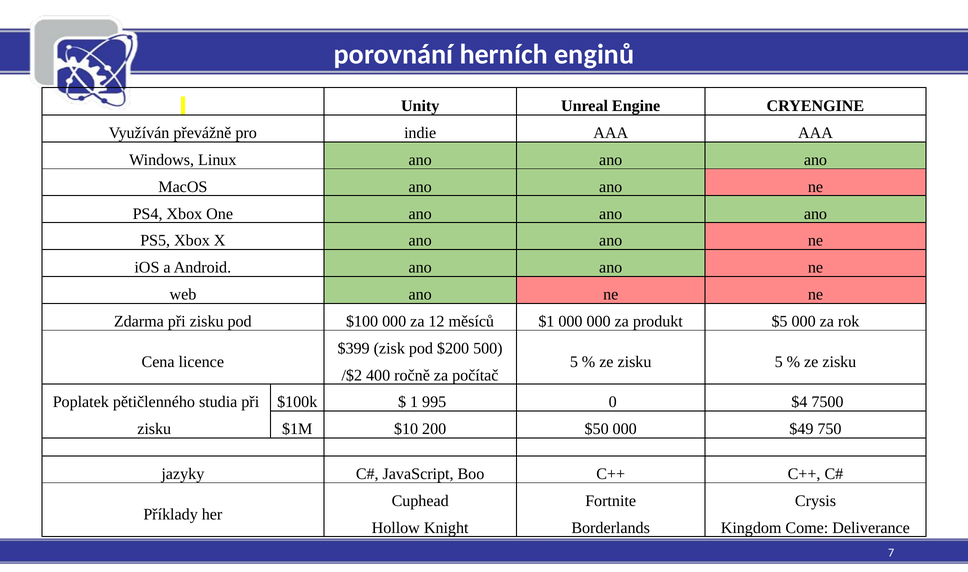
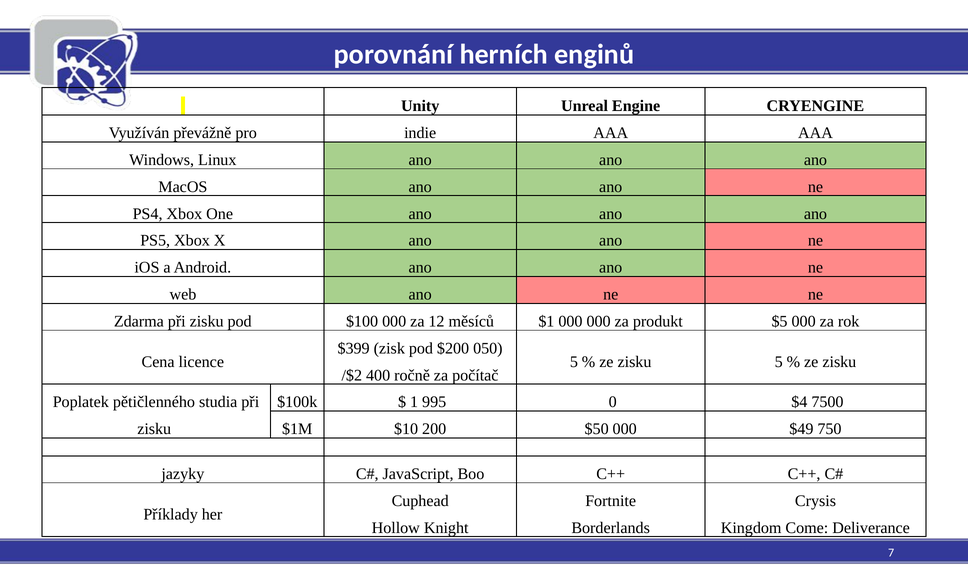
500: 500 -> 050 (488, 348)
